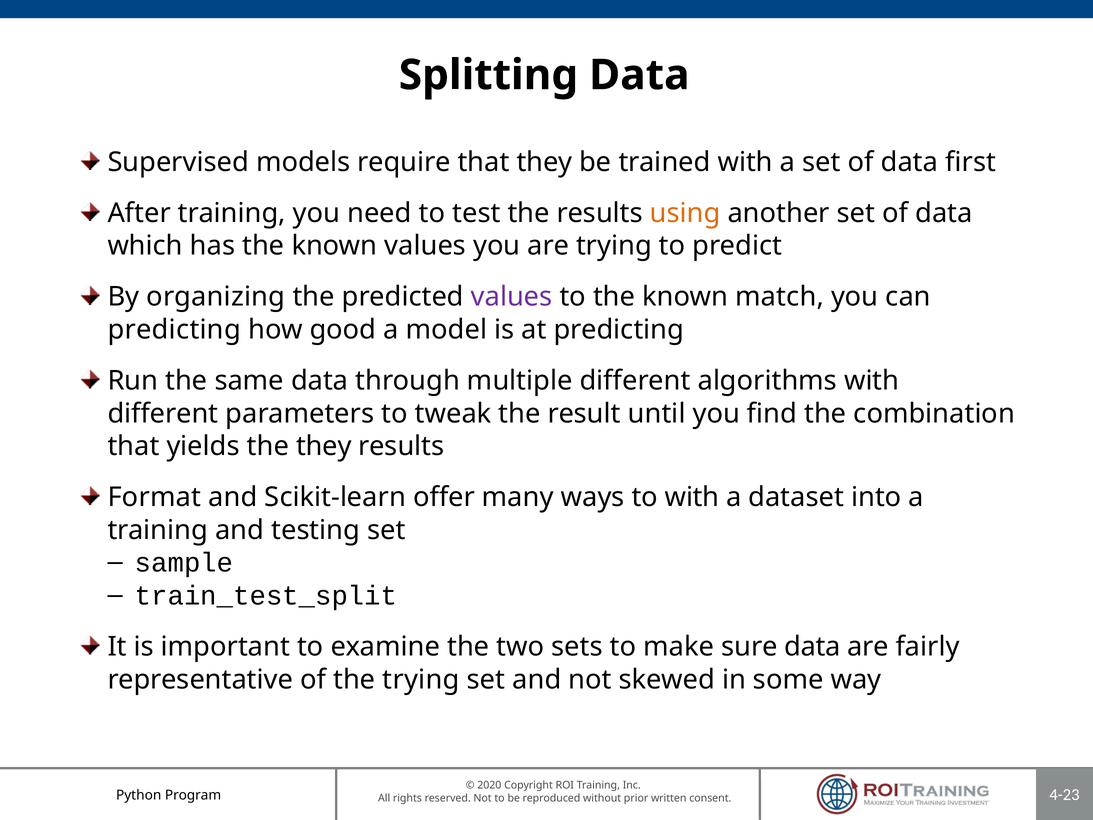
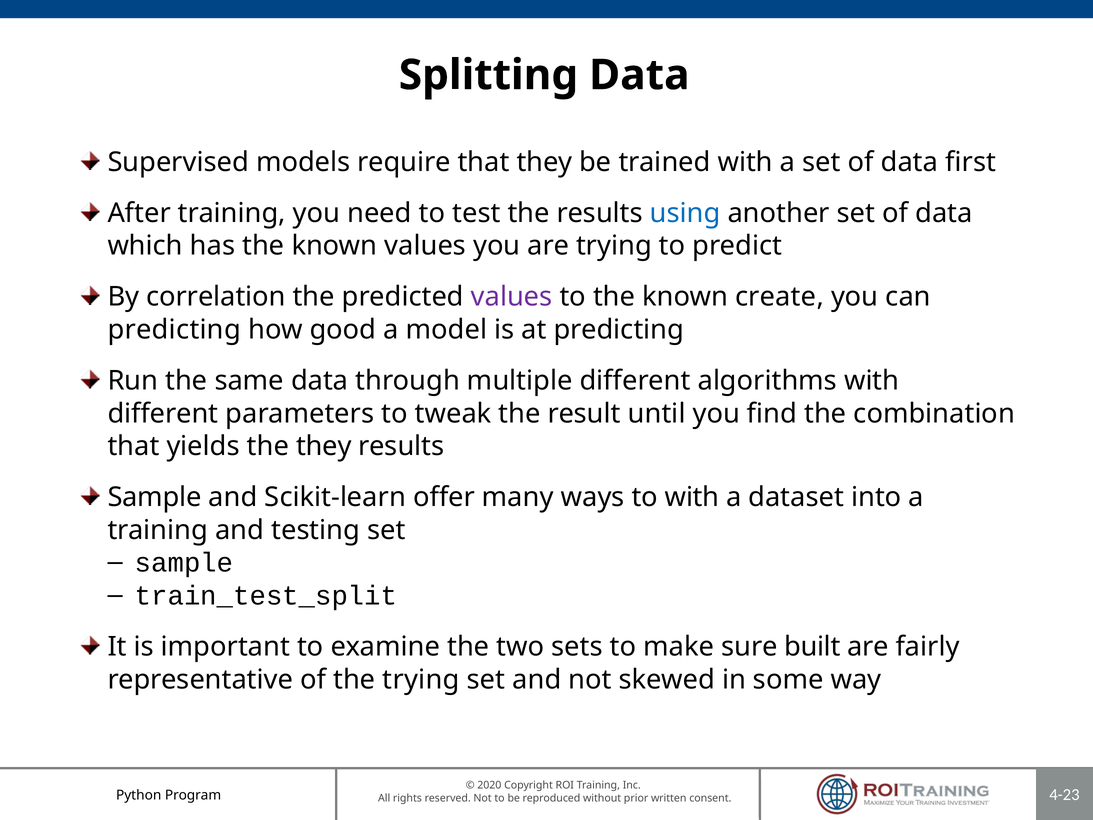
using colour: orange -> blue (685, 213)
organizing: organizing -> correlation (216, 297)
match: match -> create (779, 297)
Format: Format -> Sample (155, 497)
sure data: data -> built (812, 647)
